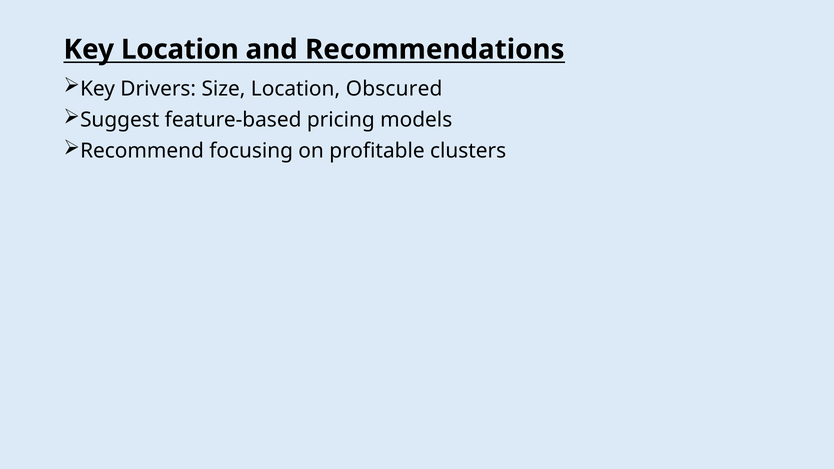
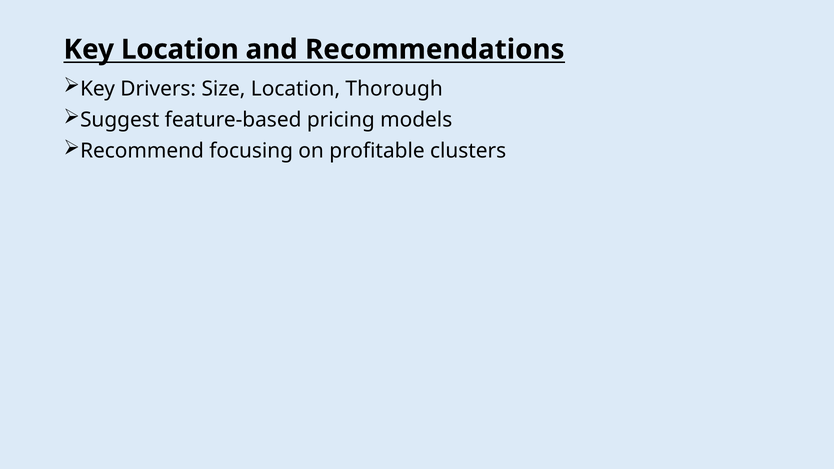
Obscured: Obscured -> Thorough (394, 89)
